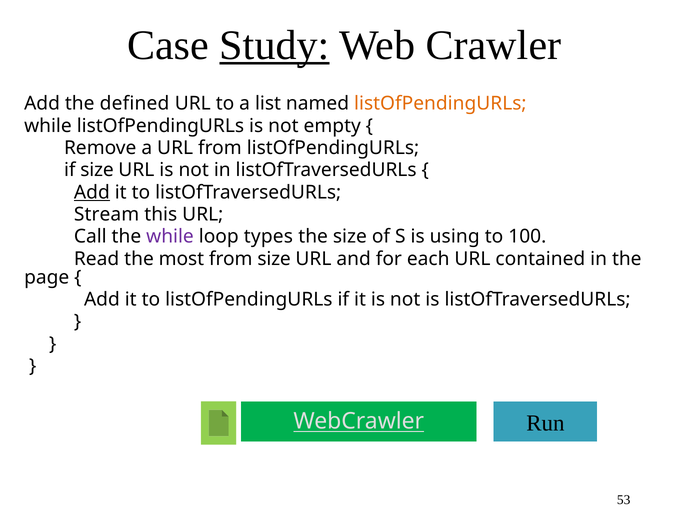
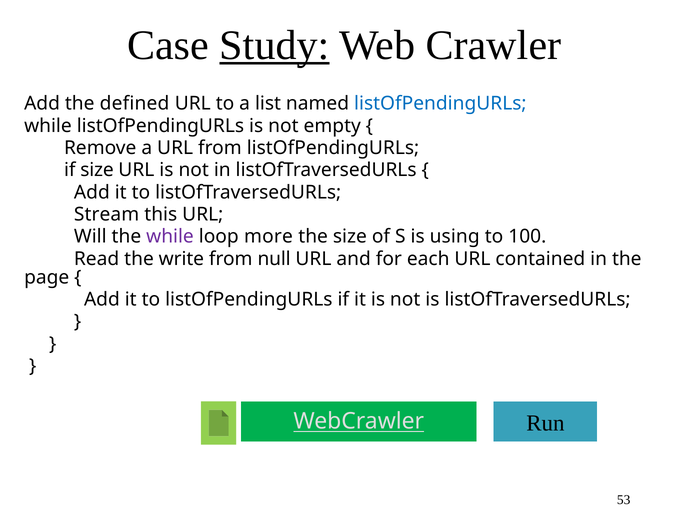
listOfPendingURLs colour: orange -> blue (440, 104)
Add underline: present -> none (92, 193)
Call: Call -> Will (90, 237)
types: types -> more (268, 237)
most: most -> write (181, 259)
from size: size -> null (274, 259)
